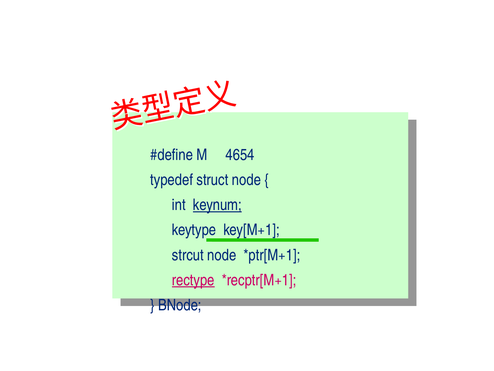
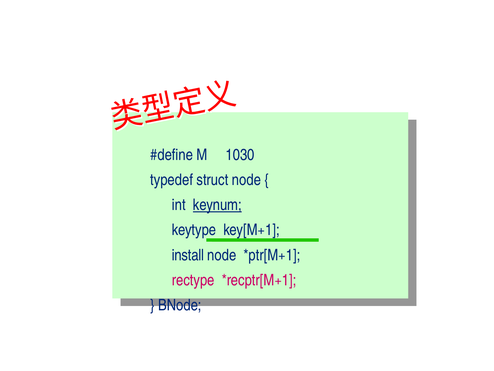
4654: 4654 -> 1030 (240, 155)
strcut: strcut -> install (188, 255)
rectype underline: present -> none (193, 280)
